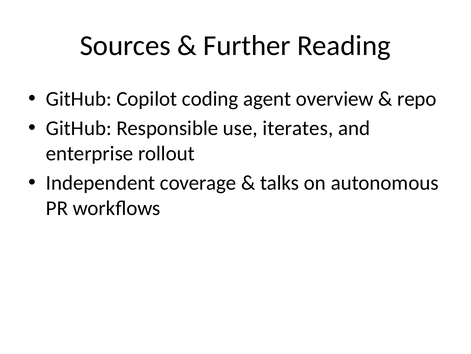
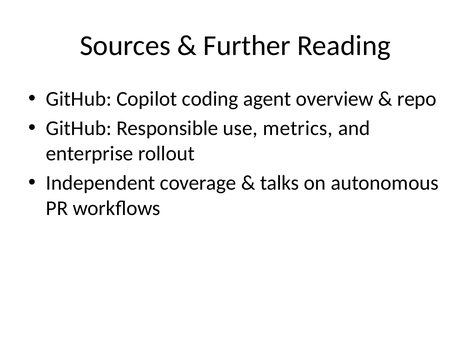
iterates: iterates -> metrics (298, 128)
